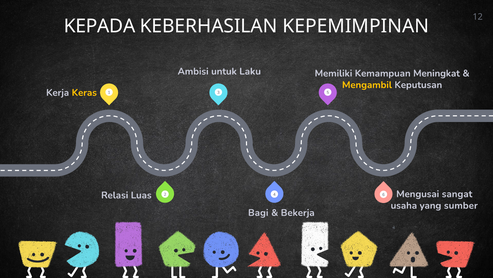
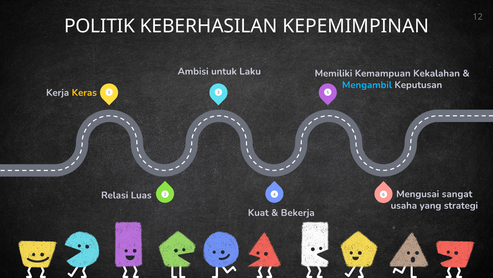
KEPADA: KEPADA -> POLITIK (100, 26)
Meningkat: Meningkat -> Kekalahan (437, 73)
Mengambil colour: yellow -> light blue (367, 85)
sumber: sumber -> strategi (461, 205)
Bagi: Bagi -> Kuat (258, 212)
